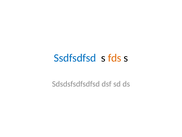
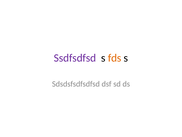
Ssdfsdfsd colour: blue -> purple (75, 58)
